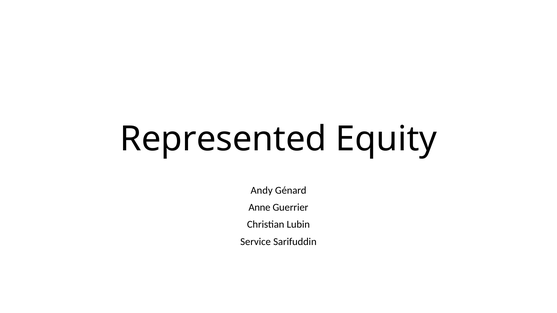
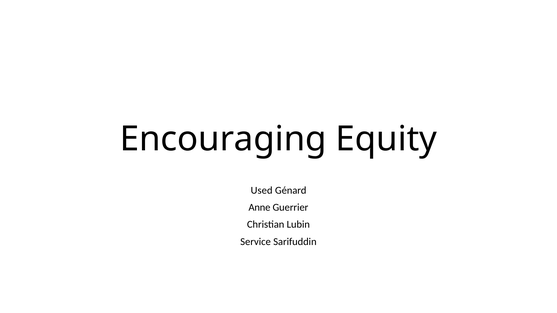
Represented: Represented -> Encouraging (223, 139)
Andy: Andy -> Used (262, 191)
